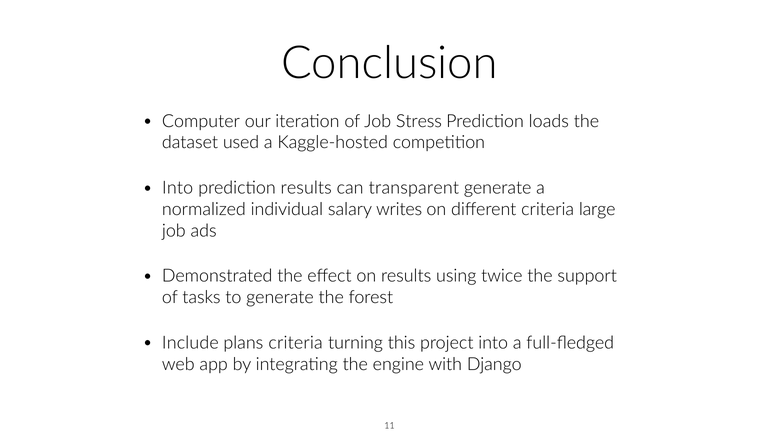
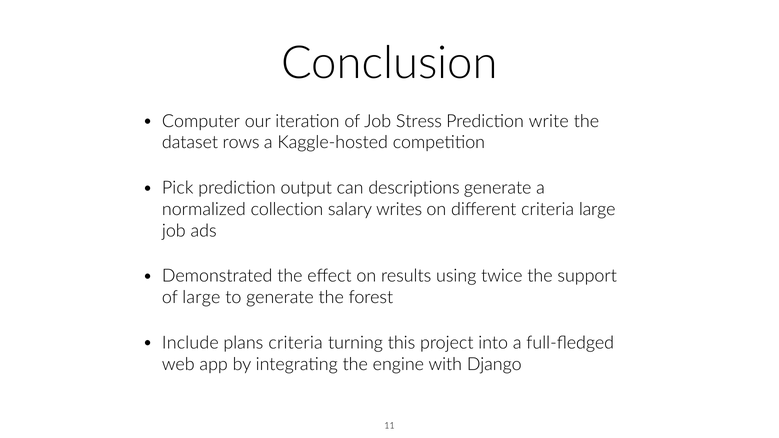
loads: loads -> write (549, 121)
used: used -> rows (241, 143)
Into: Into -> Pick (178, 188)
prediction results: results -> output (306, 188)
transparent: transparent -> descriptions (414, 188)
individual: individual -> collection (287, 209)
of tasks: tasks -> large (201, 298)
